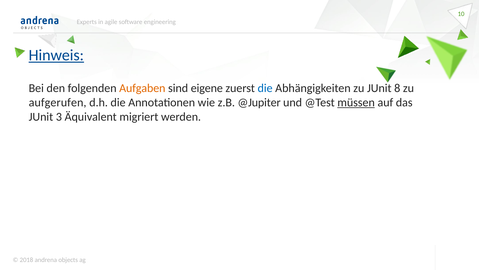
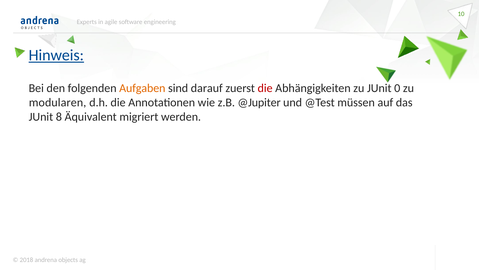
eigene: eigene -> darauf (207, 88)
die colour: blue -> red (265, 88)
8: 8 -> 0 (397, 88)
aufgerufen: aufgerufen -> modularen (58, 102)
müssen underline: present -> none (356, 102)
3: 3 -> 8 (59, 117)
